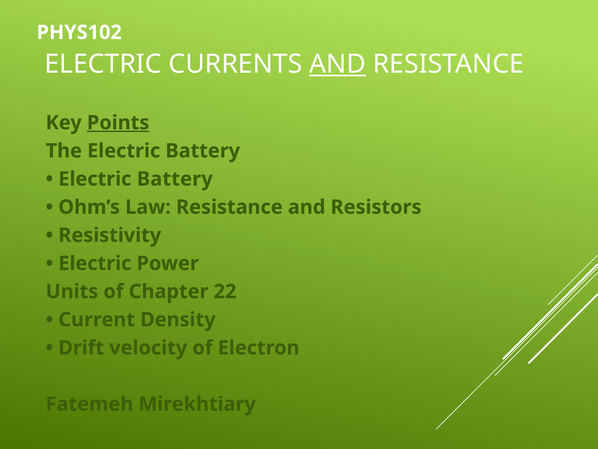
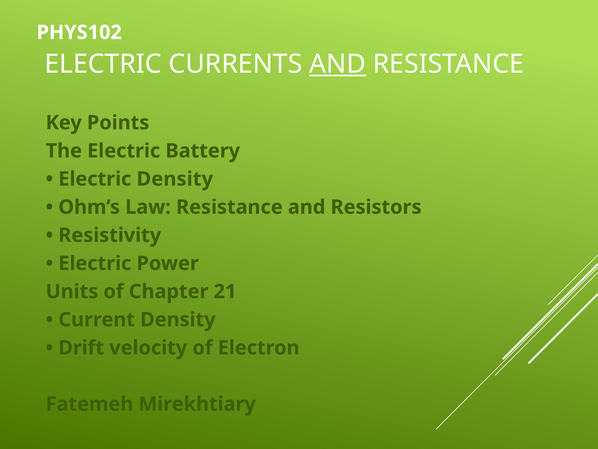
Points underline: present -> none (118, 123)
Battery: Battery -> Density (175, 179)
22: 22 -> 21 (225, 291)
